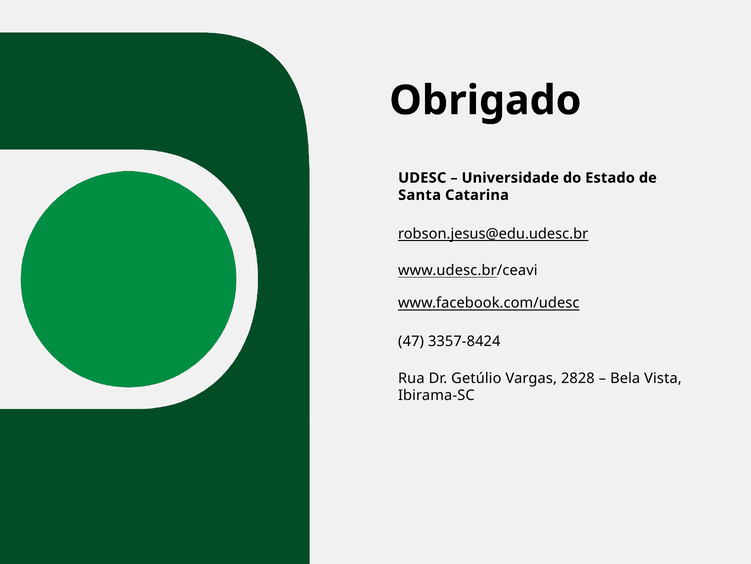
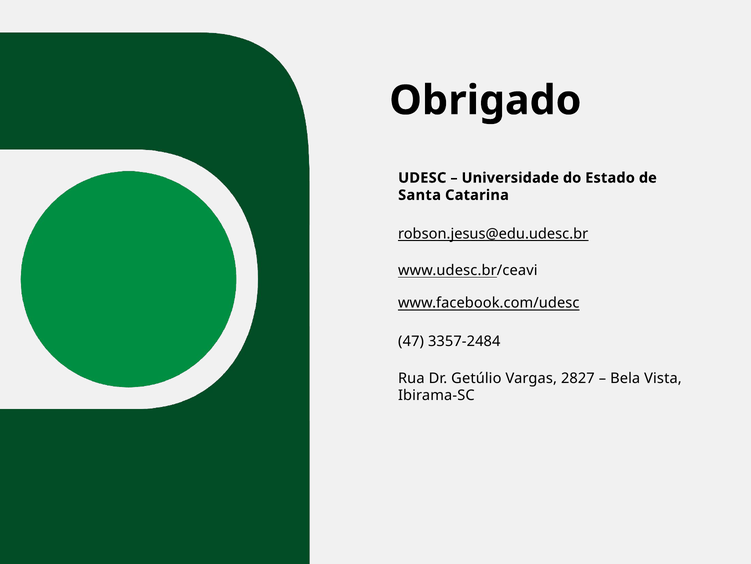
3357-8424: 3357-8424 -> 3357-2484 (464, 341)
2828: 2828 -> 2827 (578, 378)
